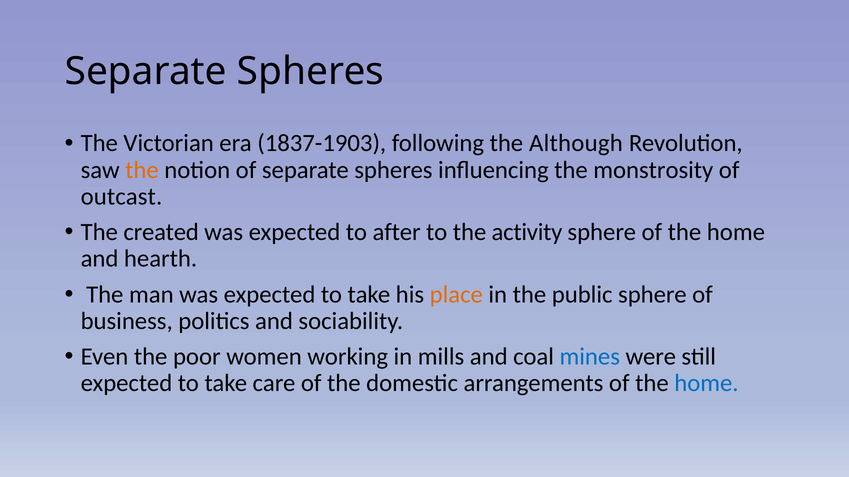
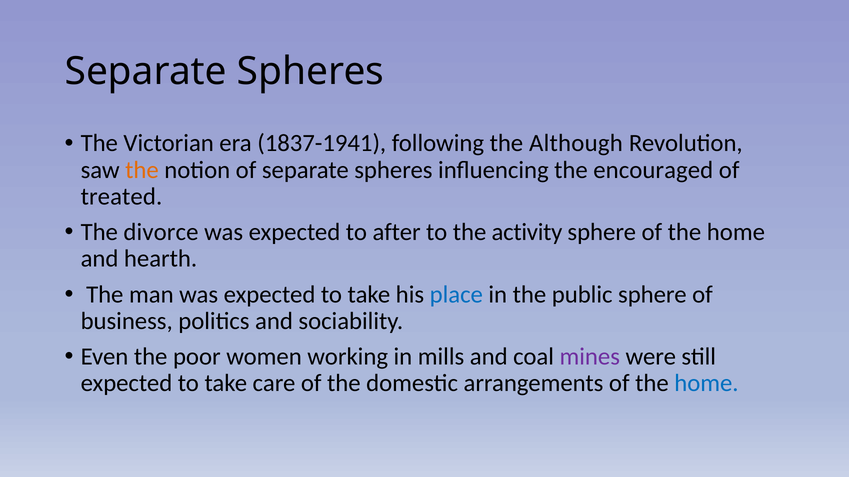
1837-1903: 1837-1903 -> 1837-1941 (322, 143)
monstrosity: monstrosity -> encouraged (653, 170)
outcast: outcast -> treated (121, 197)
created: created -> divorce (161, 232)
place colour: orange -> blue (456, 295)
mines colour: blue -> purple (590, 357)
